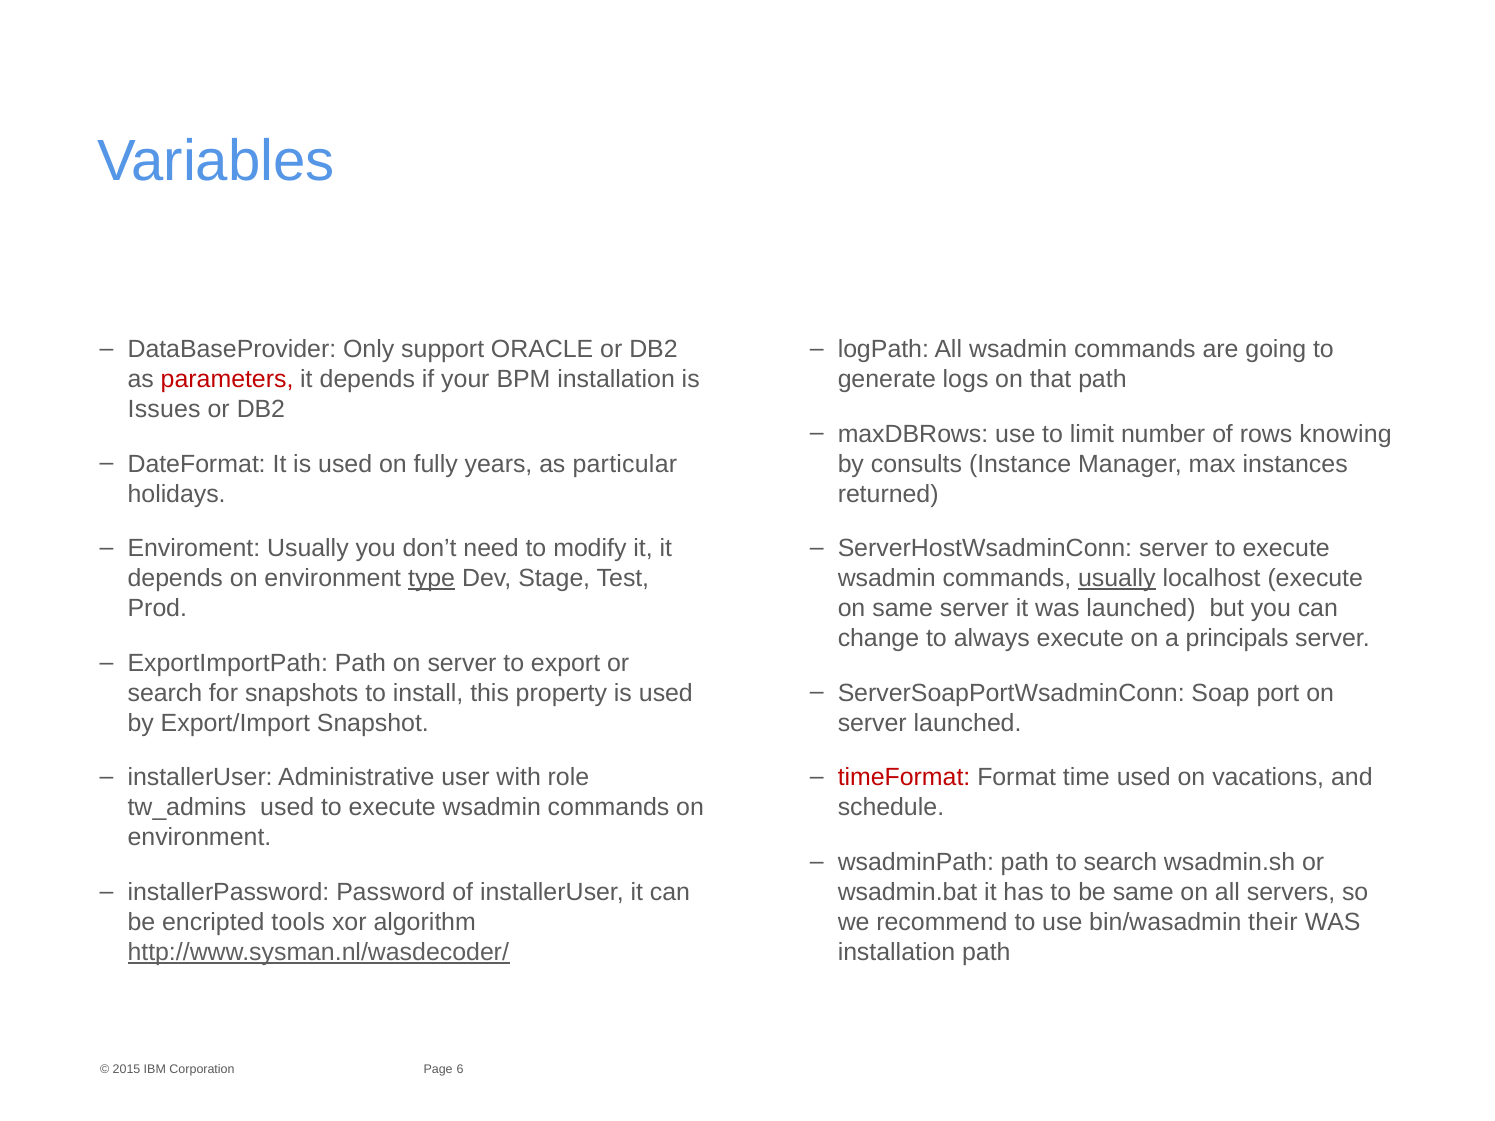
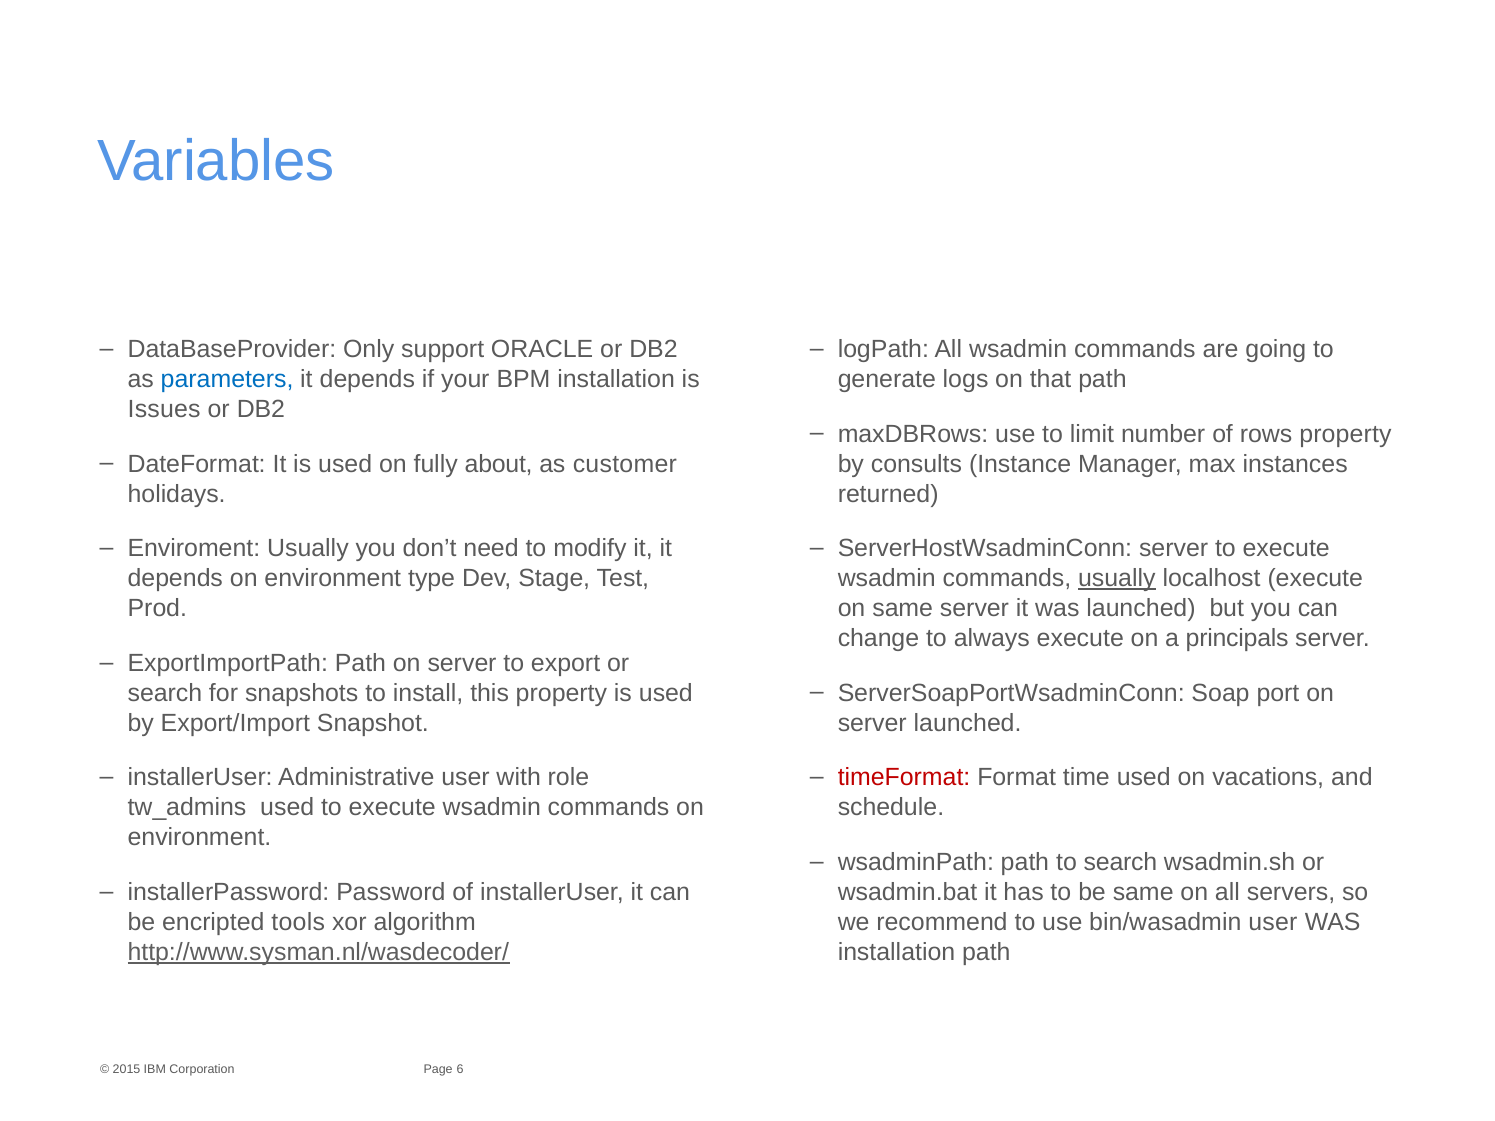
parameters colour: red -> blue (227, 379)
rows knowing: knowing -> property (1345, 434)
years: years -> about (499, 464)
particular: particular -> customer (625, 464)
type underline: present -> none (432, 579)
bin/wasadmin their: their -> user (1273, 922)
